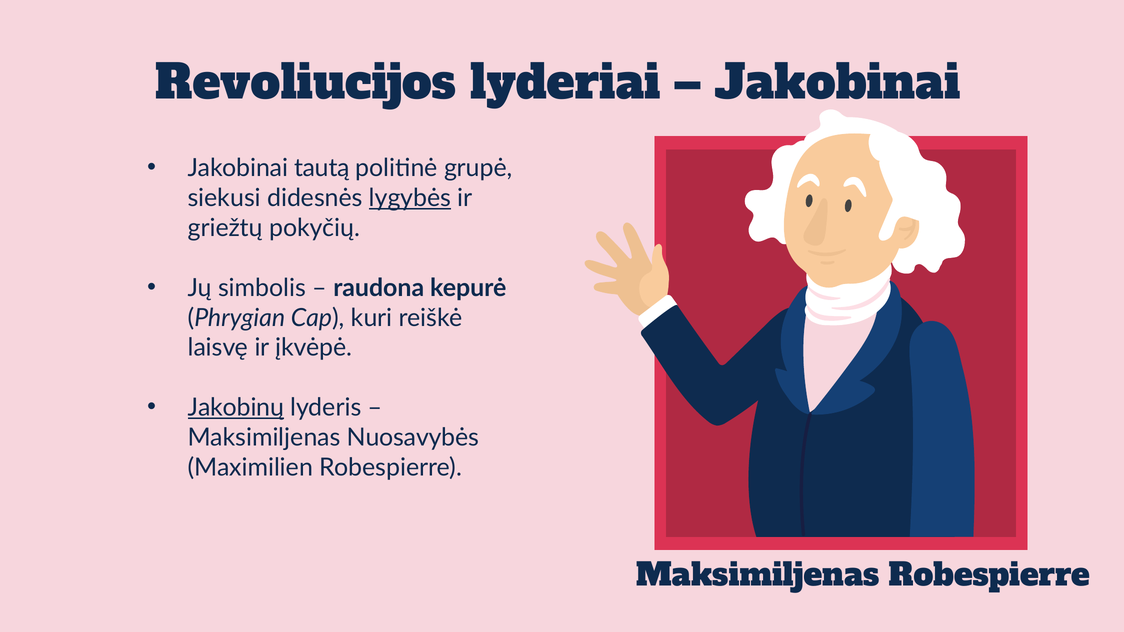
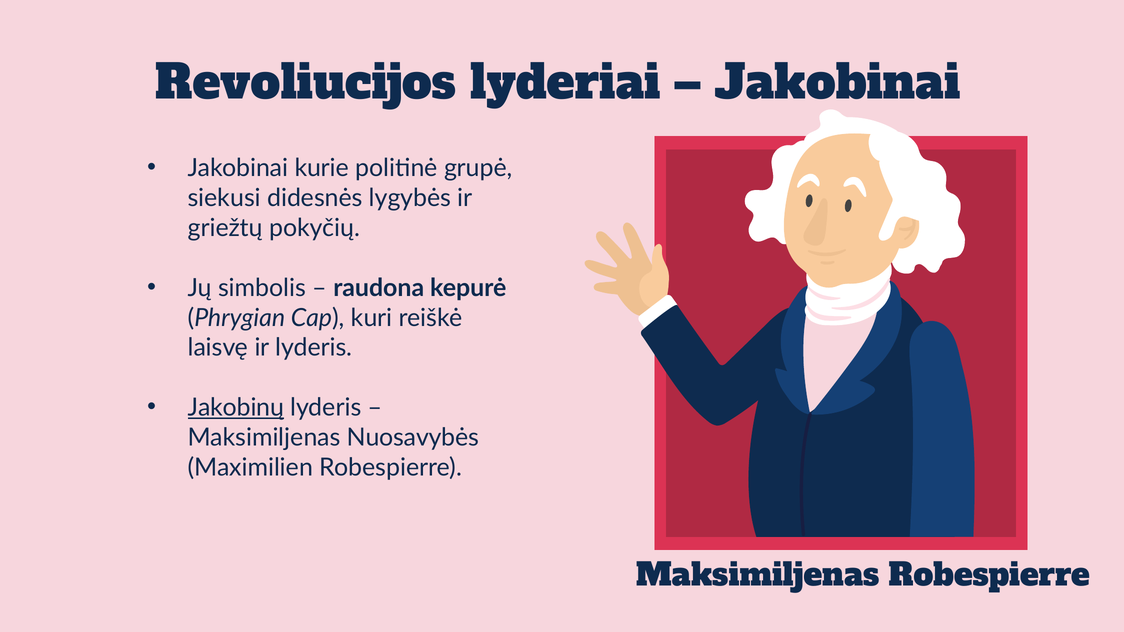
tautą: tautą -> kurie (322, 168)
lygybės underline: present -> none (410, 198)
ir įkvėpė: įkvėpė -> lyderis (314, 348)
